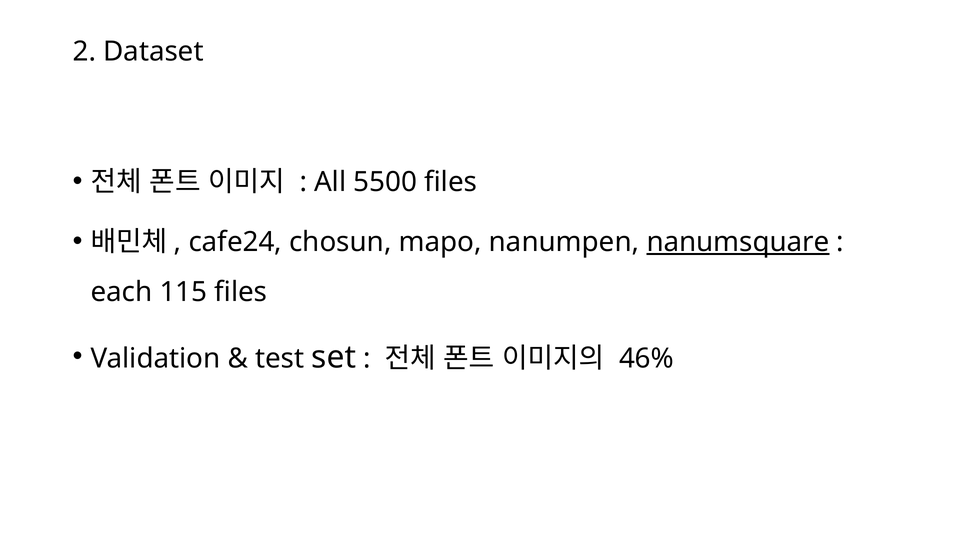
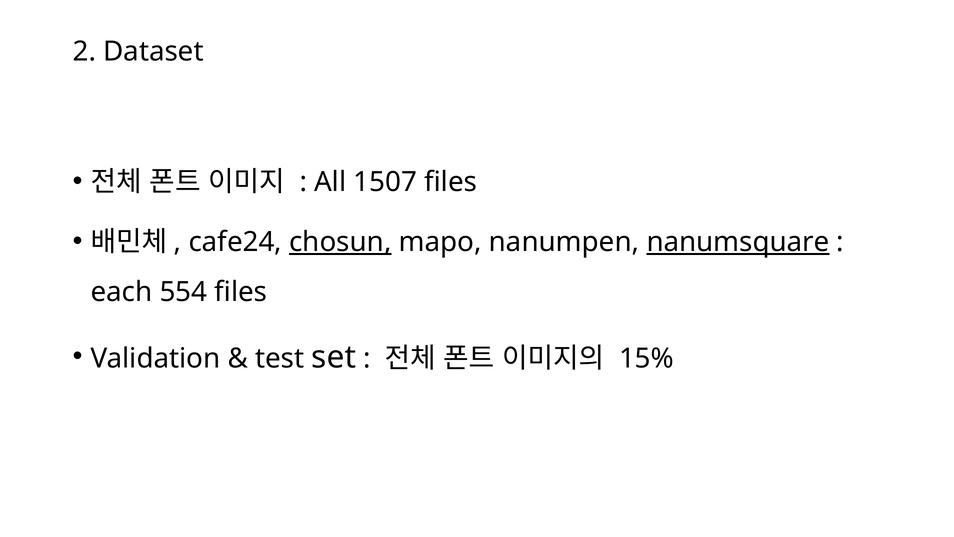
5500: 5500 -> 1507 (385, 182)
chosun underline: none -> present (340, 242)
115: 115 -> 554 (183, 292)
46%: 46% -> 15% (646, 358)
